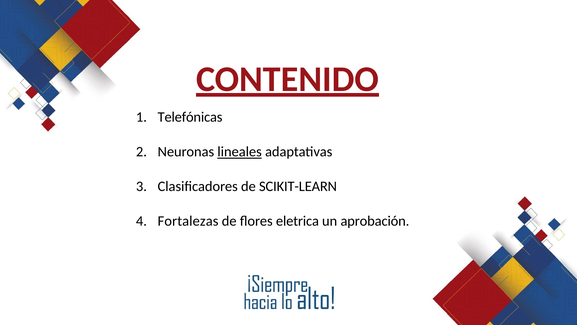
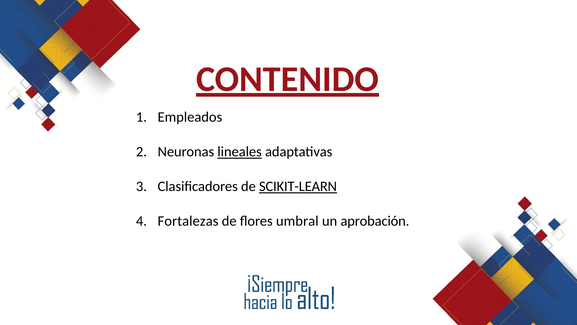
Telefónicas: Telefónicas -> Empleados (190, 117)
SCIKIT-LEARN underline: none -> present (298, 186)
eletrica: eletrica -> umbral (297, 221)
